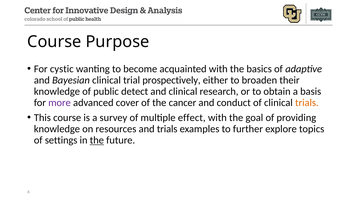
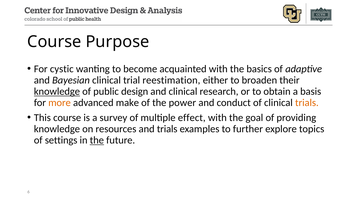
prospectively: prospectively -> reestimation (171, 80)
knowledge underline: none -> present (57, 91)
detect: detect -> design (135, 91)
more colour: purple -> orange (60, 103)
cover: cover -> make (127, 103)
cancer: cancer -> power (182, 103)
